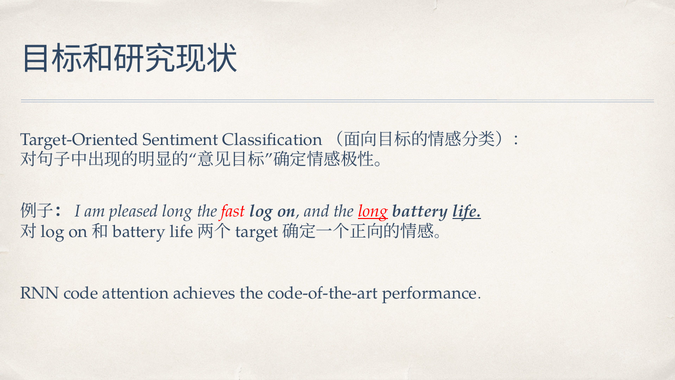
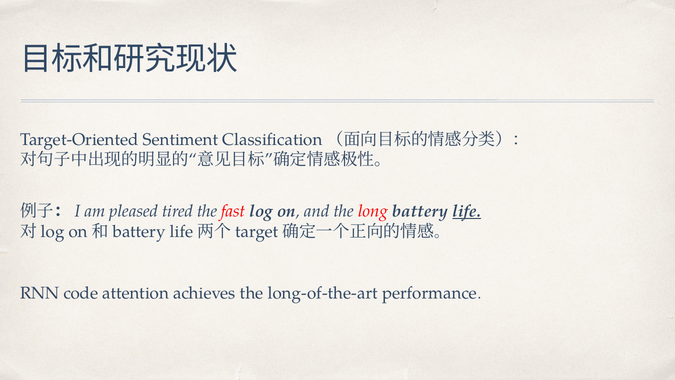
pleased long: long -> tired (178, 211)
long underline: present -> none (373, 211)
code-of-the-art: code-of-the-art -> long-of-the-art (323, 293)
